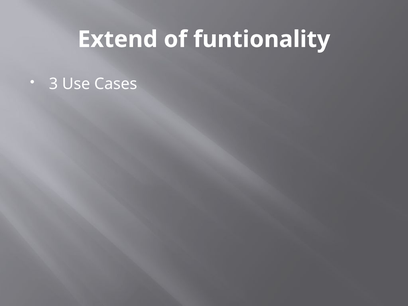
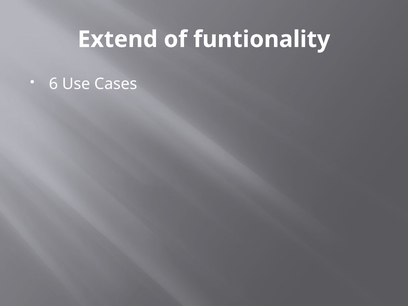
3: 3 -> 6 (53, 84)
